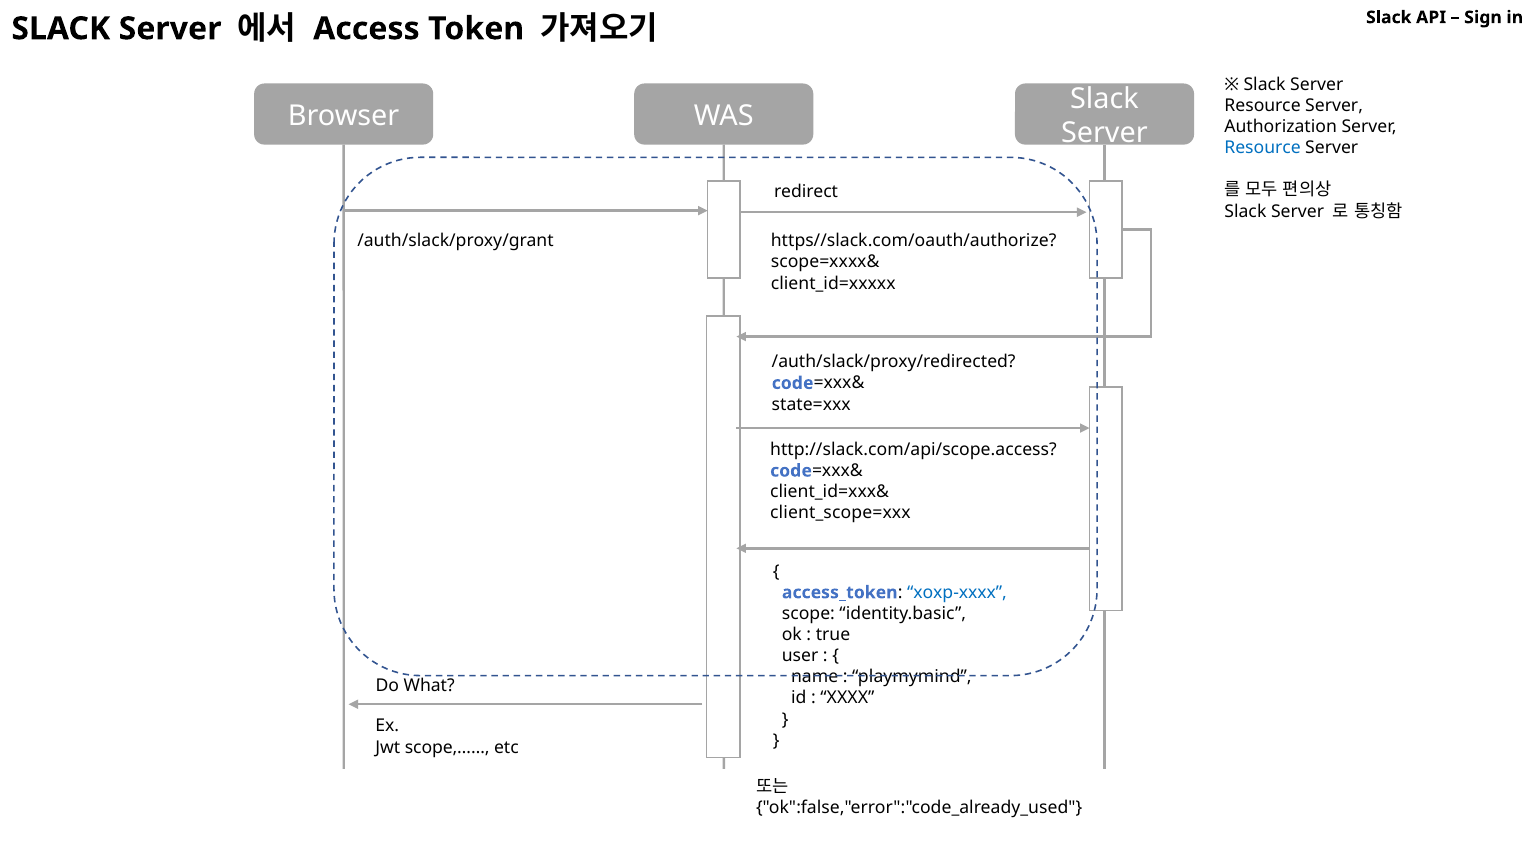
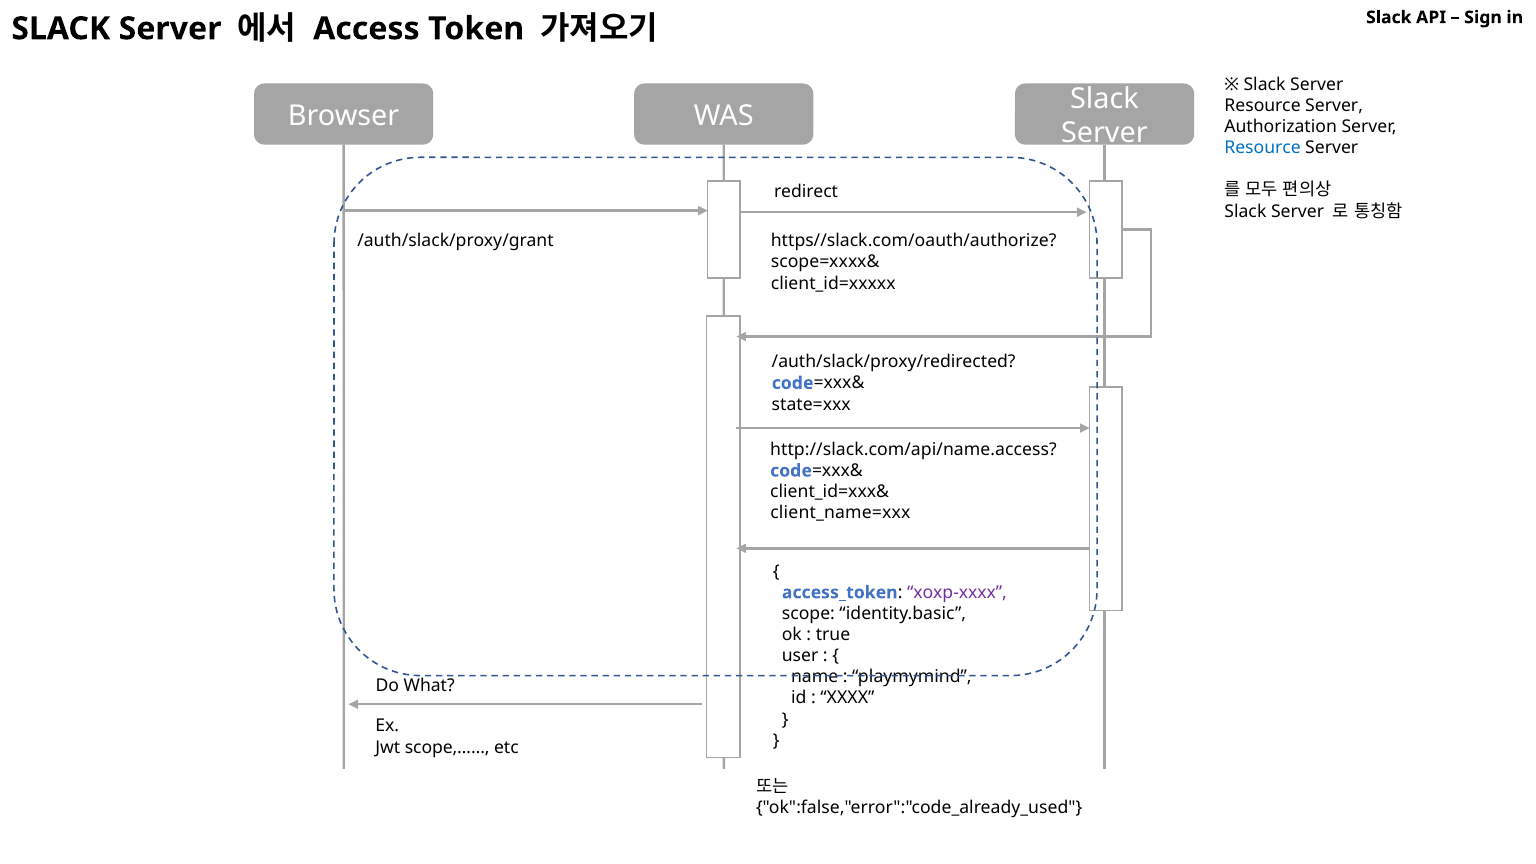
http://slack.com/api/scope.access: http://slack.com/api/scope.access -> http://slack.com/api/name.access (913, 450)
client_scope=xxx: client_scope=xxx -> client_name=xxx (840, 513)
xoxp-xxxx colour: blue -> purple (957, 592)
